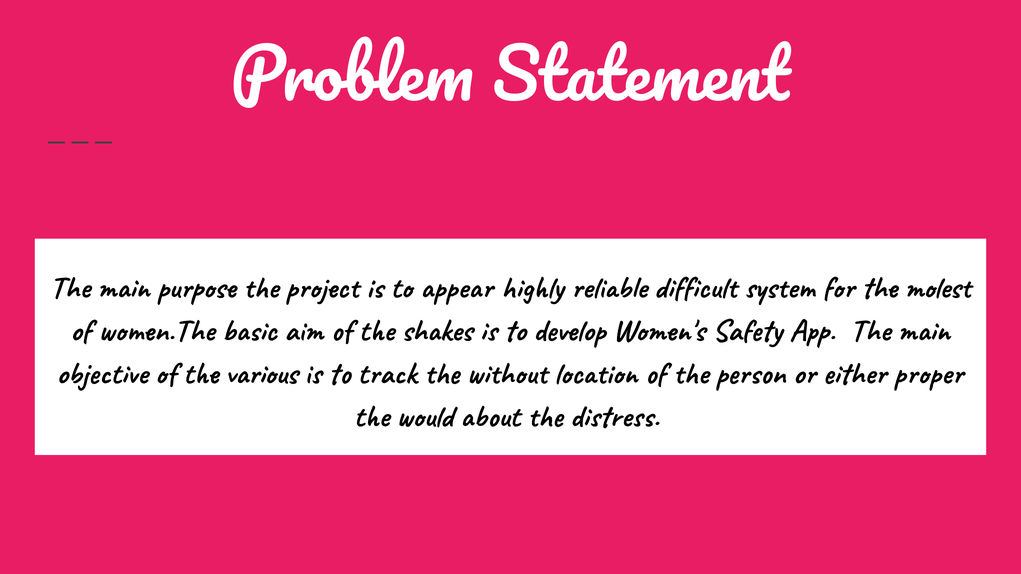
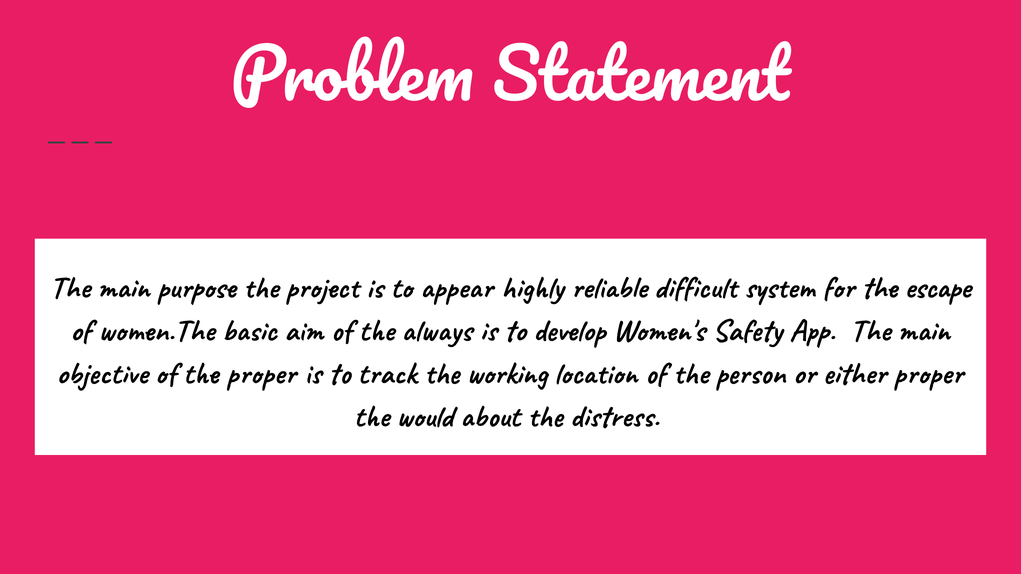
molest: molest -> escape (937, 287)
shakes: shakes -> always (437, 330)
the various: various -> proper (261, 373)
without: without -> working (507, 373)
